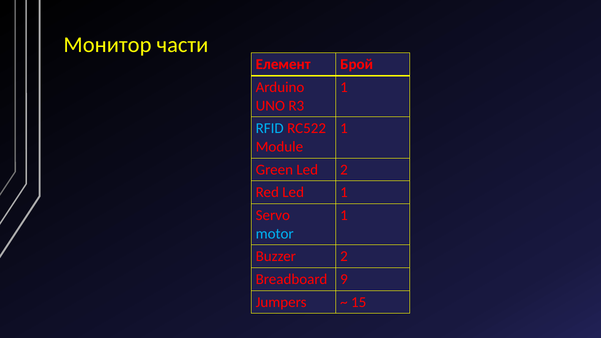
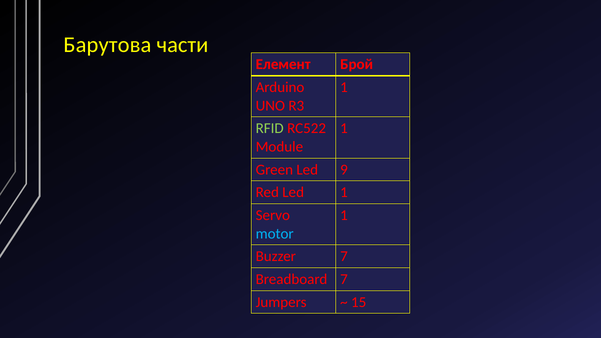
Монитор: Монитор -> Барутова (107, 45)
RFID colour: light blue -> light green (270, 128)
Led 2: 2 -> 9 (344, 170)
Buzzer 2: 2 -> 7 (344, 257)
Breadboard 9: 9 -> 7 (344, 279)
